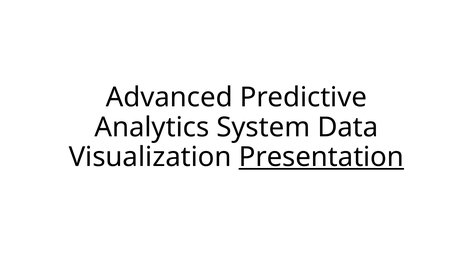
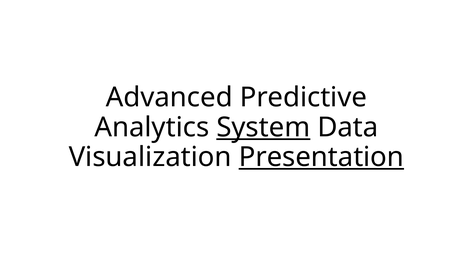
System underline: none -> present (263, 127)
